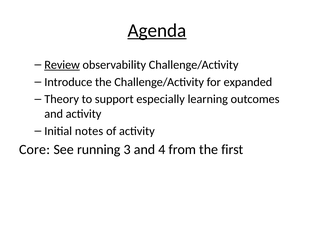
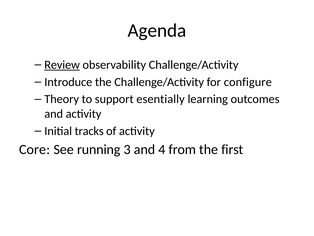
Agenda underline: present -> none (157, 30)
expanded: expanded -> configure (248, 82)
especially: especially -> esentially (161, 99)
notes: notes -> tracks (89, 131)
